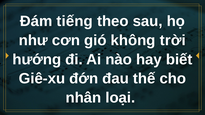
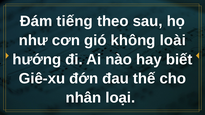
trời: trời -> loài (173, 40)
